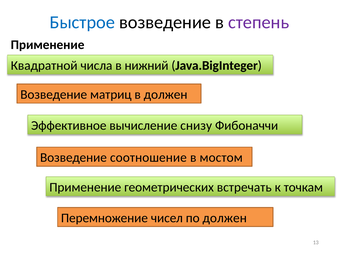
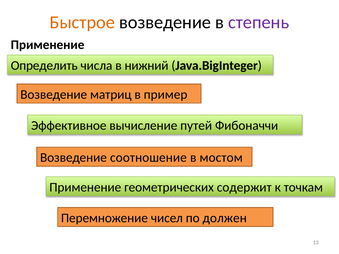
Быстрое colour: blue -> orange (82, 22)
Квадратной: Квадратной -> Определить (44, 66)
в должен: должен -> пример (166, 95)
снизу: снизу -> путей (196, 126)
встречать: встречать -> содержит (244, 187)
